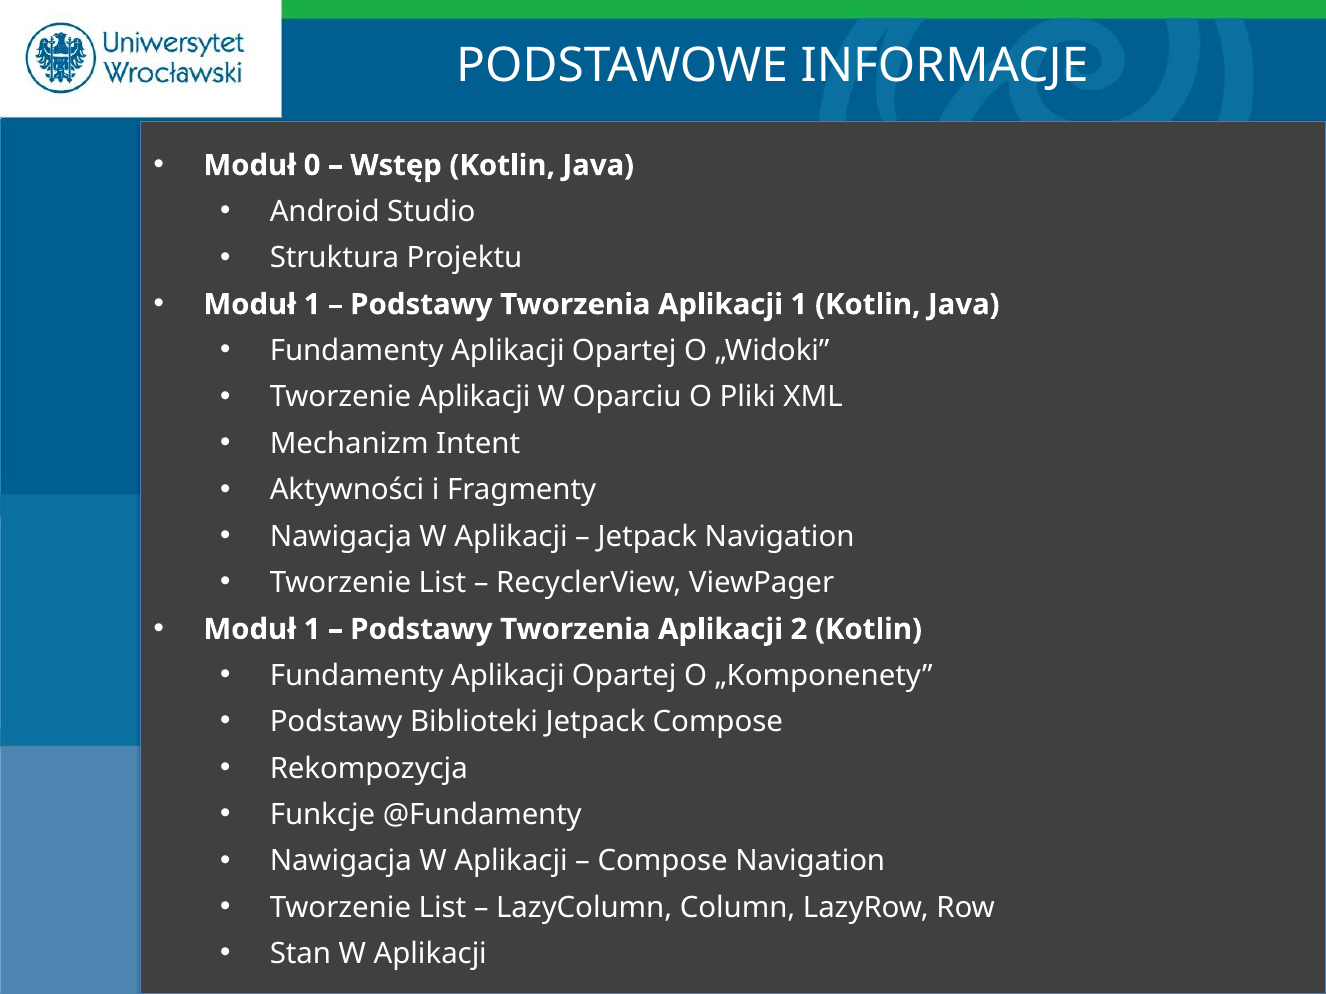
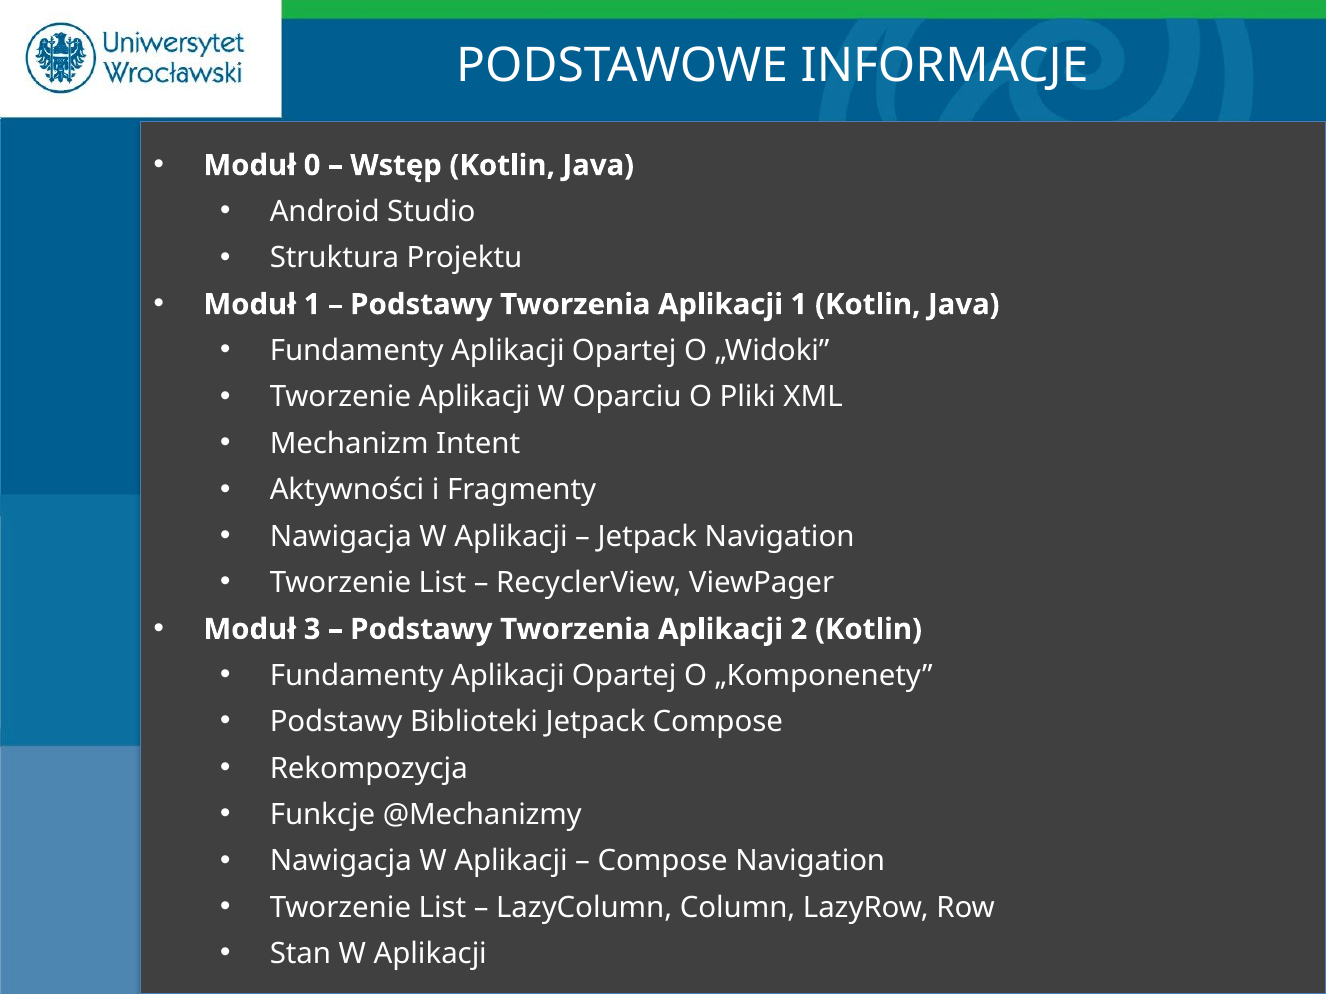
1: 1 -> 3 (312, 630)
@Fundamenty: @Fundamenty -> @Mechanizmy (482, 815)
